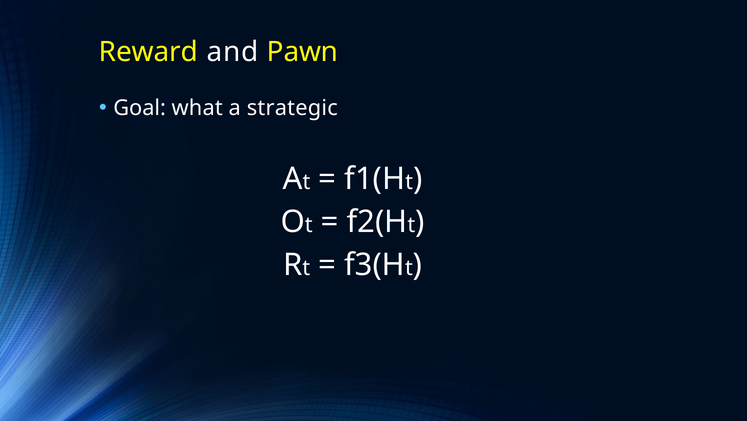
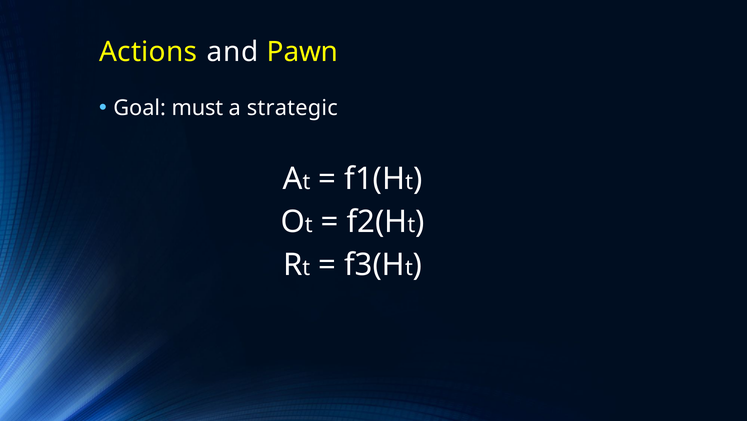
Reward: Reward -> Actions (148, 52)
what: what -> must (197, 108)
